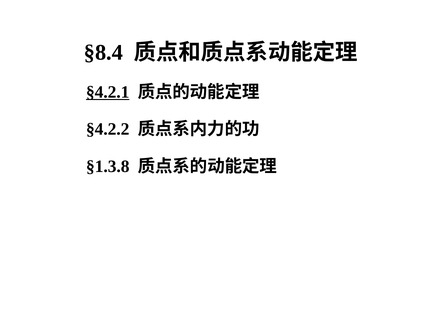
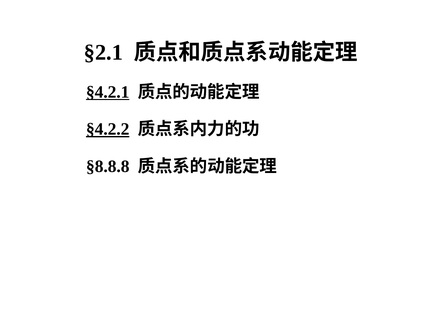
§8.4: §8.4 -> §2.1 (103, 53)
§4.2.2 underline: none -> present (108, 129)
§1.3.8: §1.3.8 -> §8.8.8 (108, 167)
